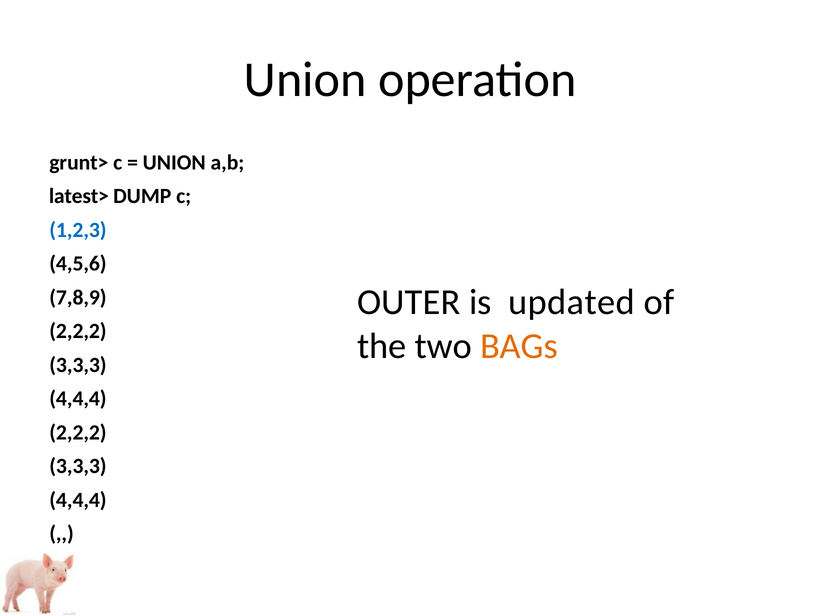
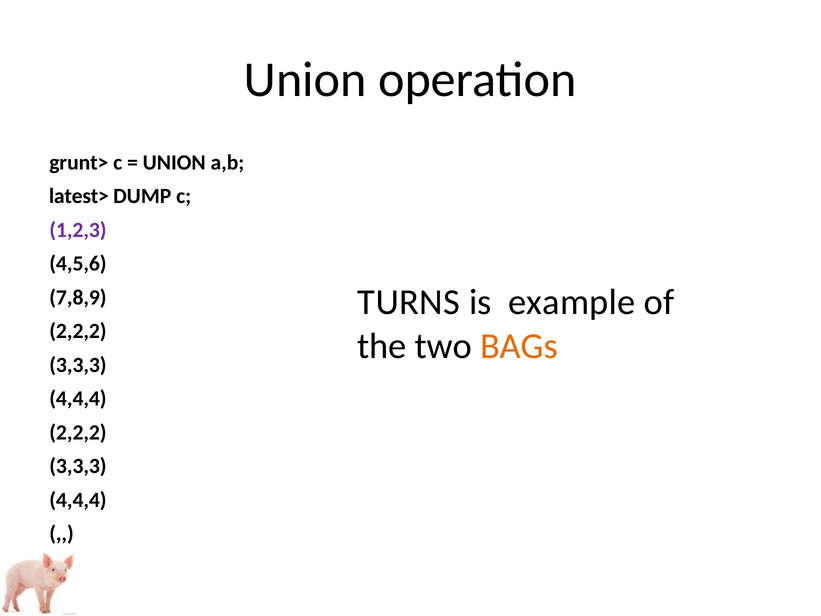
1,2,3 colour: blue -> purple (78, 230)
OUTER: OUTER -> TURNS (409, 302)
updated: updated -> example (572, 302)
